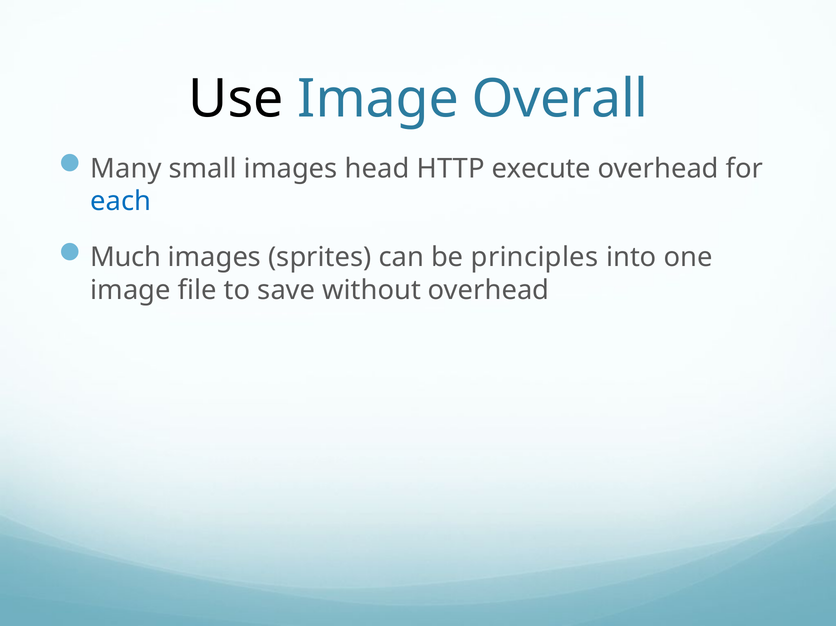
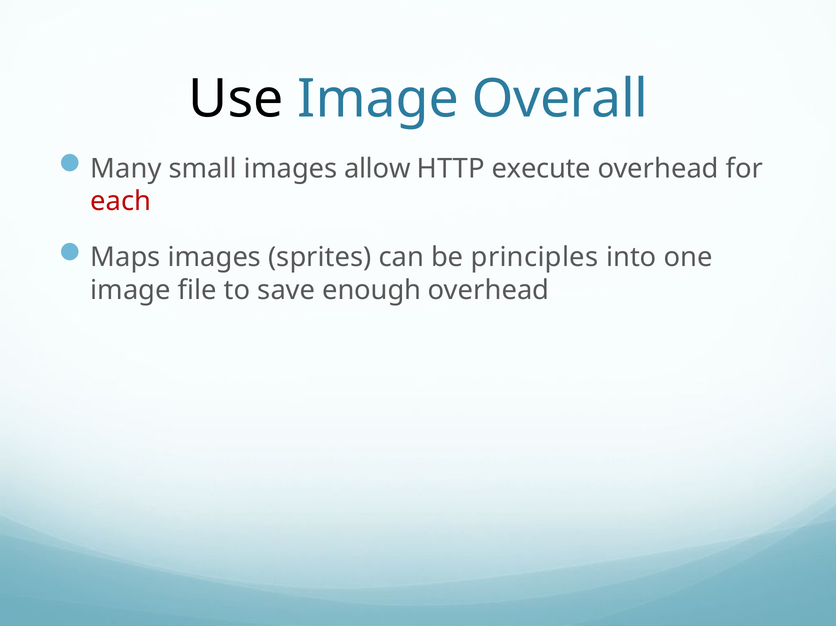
head: head -> allow (377, 169)
each colour: blue -> red (121, 202)
Much: Much -> Maps (126, 258)
without: without -> enough (372, 290)
